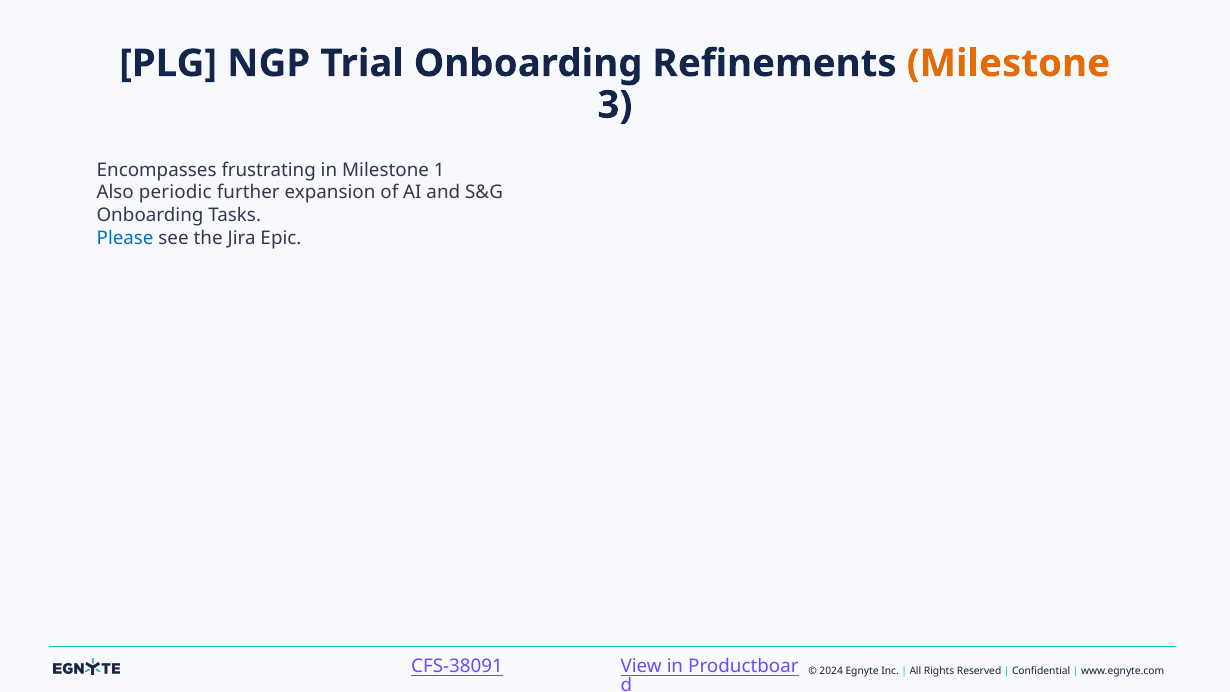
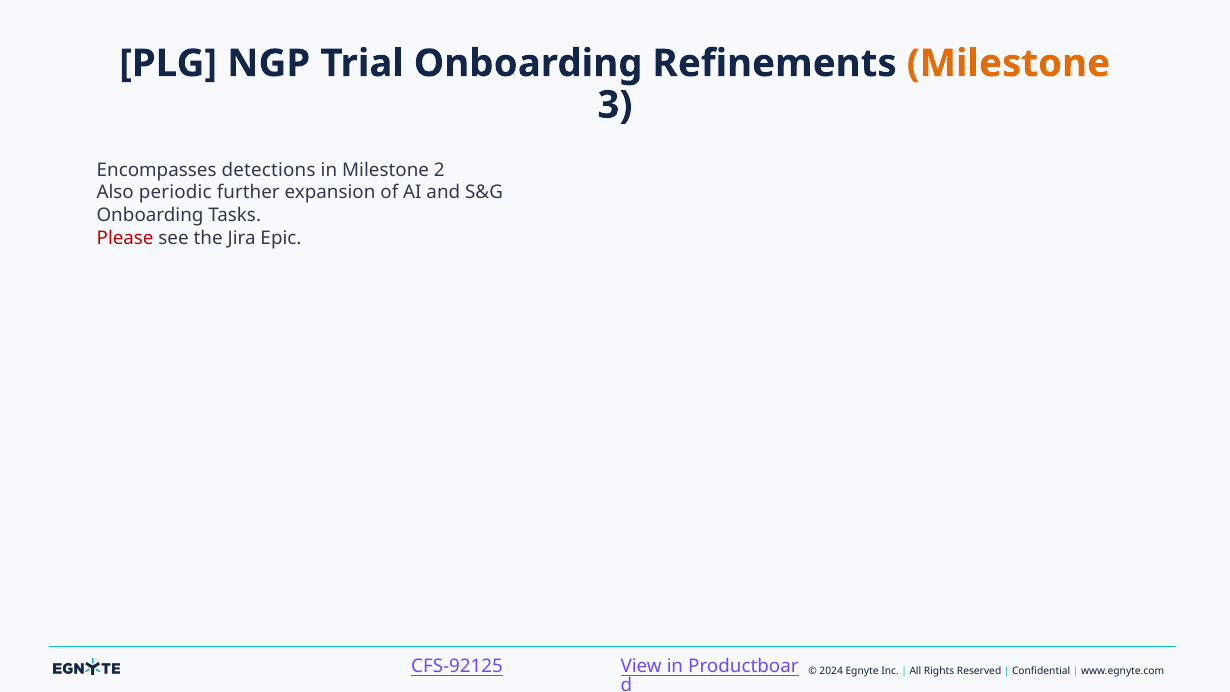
frustrating: frustrating -> detections (269, 170)
1: 1 -> 2 (439, 170)
Please colour: blue -> red (125, 238)
CFS-38091: CFS-38091 -> CFS-92125 (457, 666)
